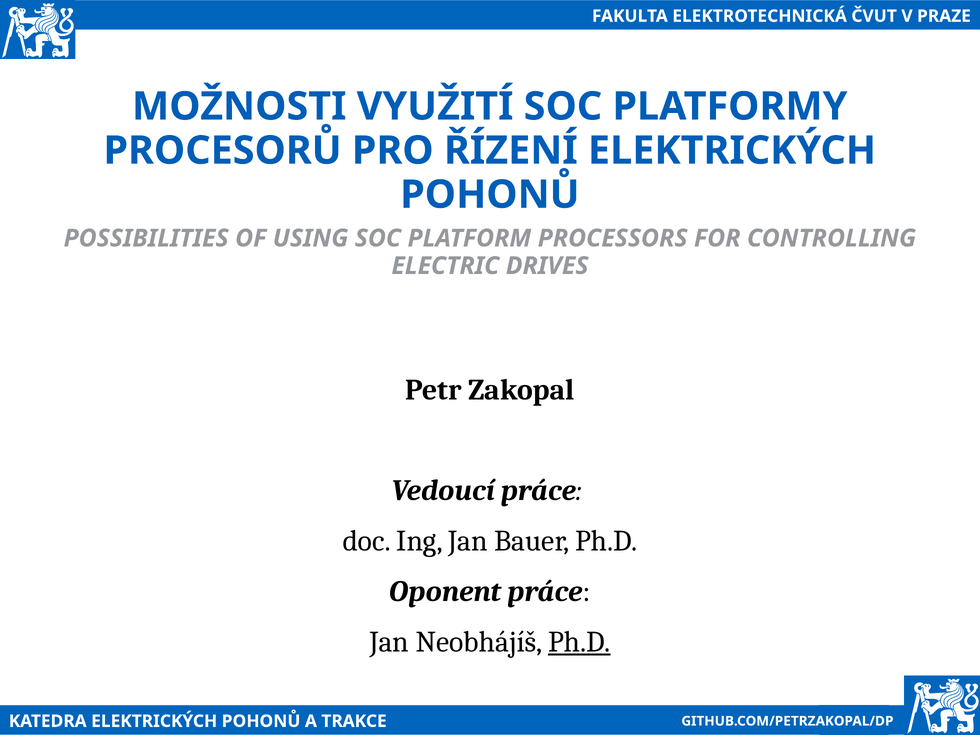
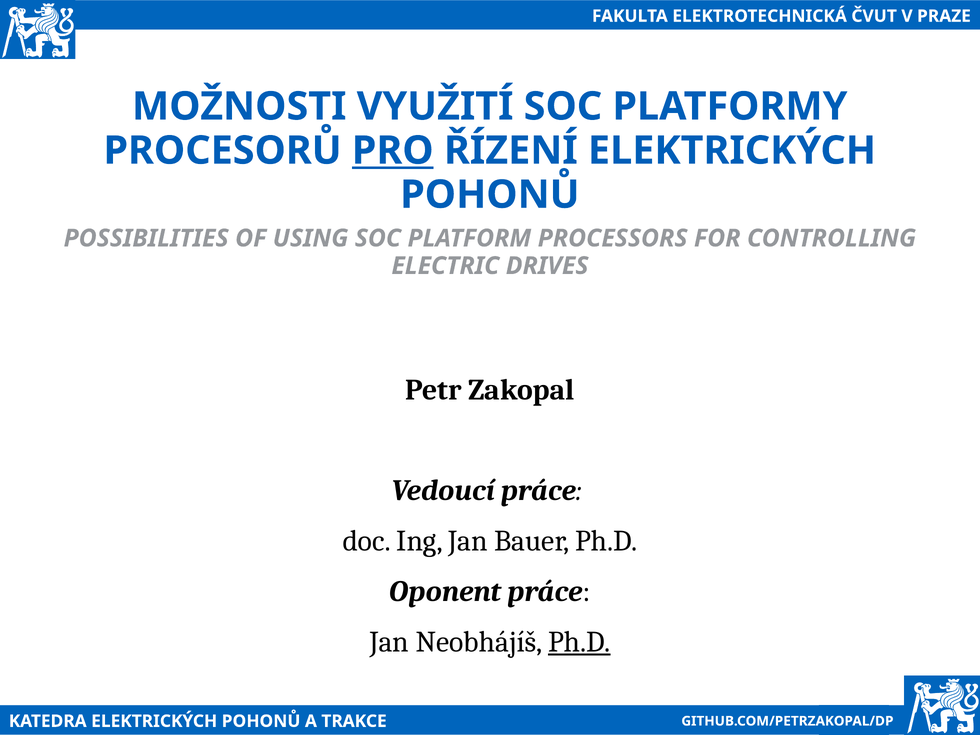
PRO underline: none -> present (393, 151)
